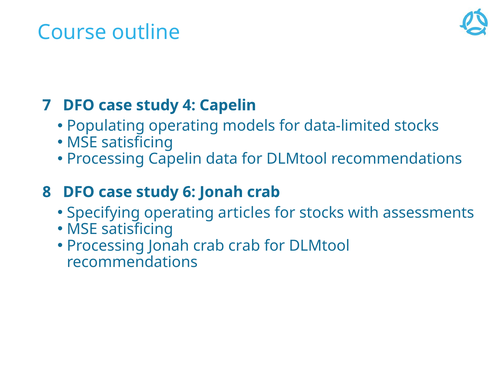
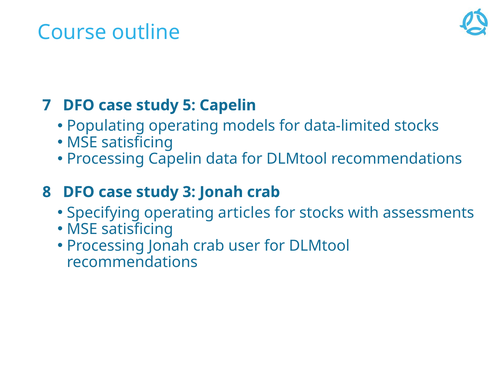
4: 4 -> 5 (189, 105)
6: 6 -> 3 (189, 192)
crab crab: crab -> user (244, 246)
